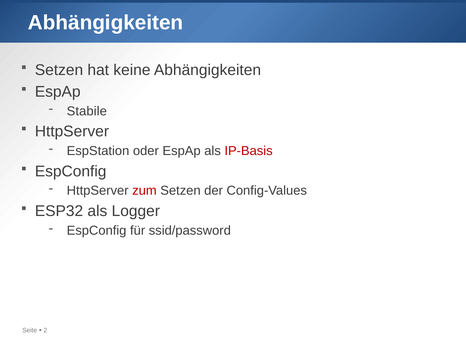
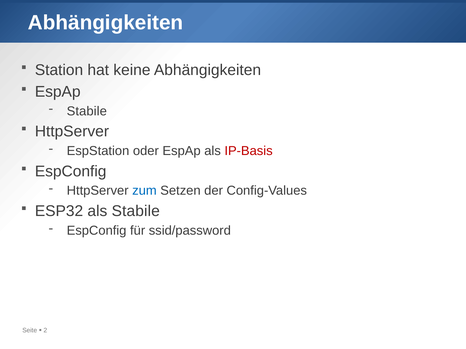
Setzen: Setzen -> Station (59, 70)
zum colour: red -> blue (144, 191)
als Logger: Logger -> Stabile (136, 211)
